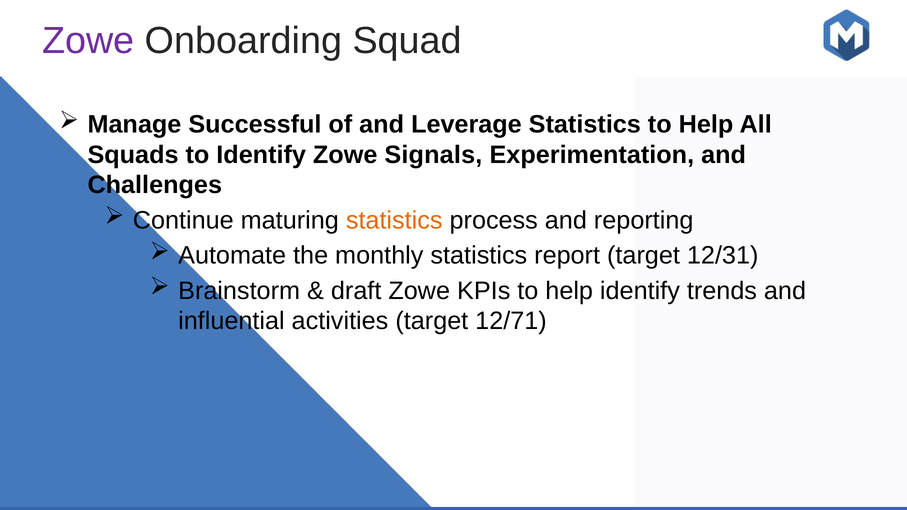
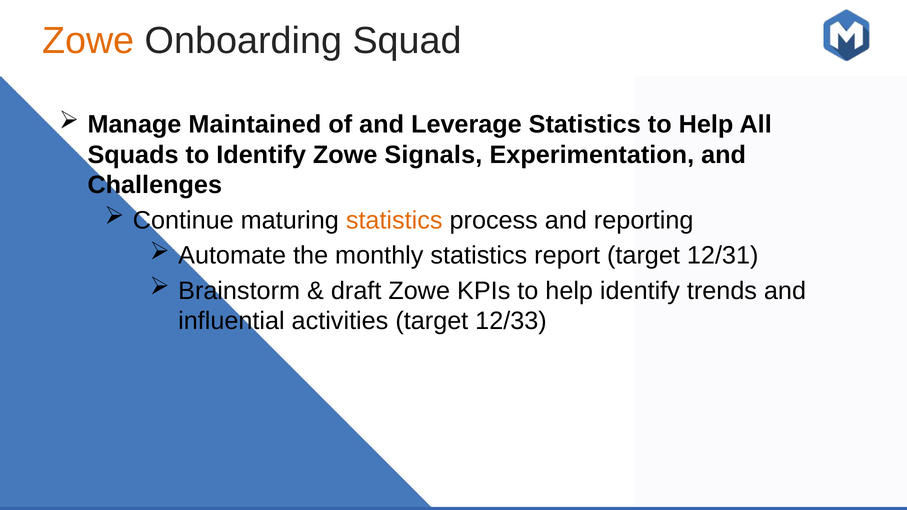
Zowe colour: purple -> orange (88, 41)
Successful: Successful -> Maintained (255, 125)
12/71: 12/71 -> 12/33 (511, 321)
